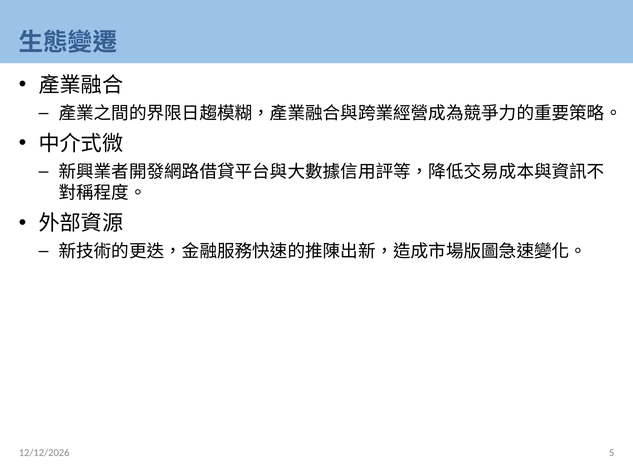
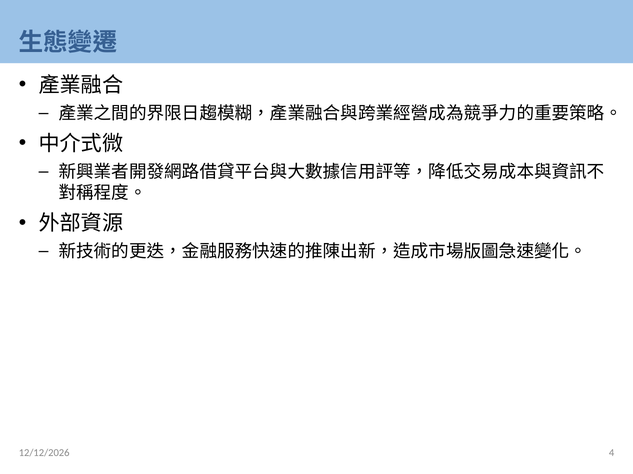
5: 5 -> 4 (612, 453)
